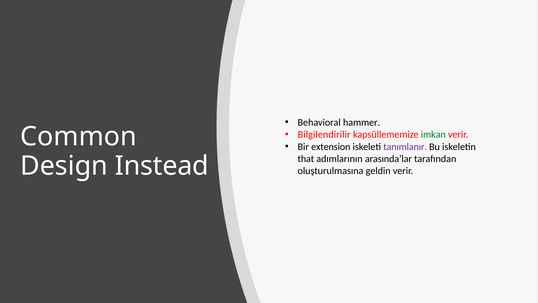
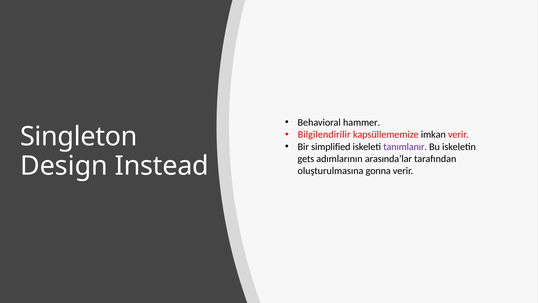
Common: Common -> Singleton (79, 137)
imkan colour: green -> black (433, 134)
extension: extension -> simplified (331, 147)
that: that -> gets (306, 159)
geldin: geldin -> gonna (378, 171)
